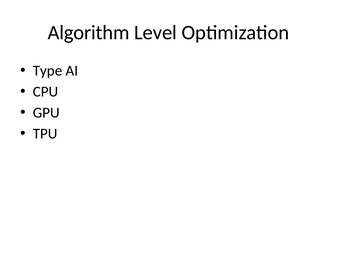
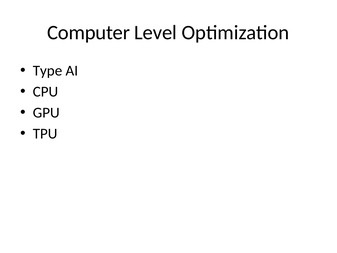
Algorithm: Algorithm -> Computer (89, 33)
